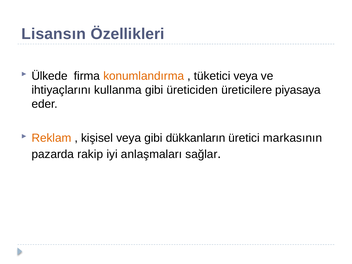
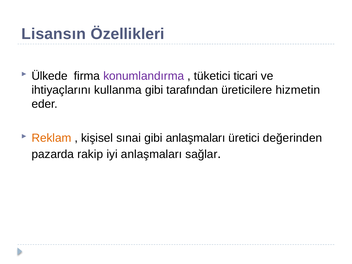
konumlandırma colour: orange -> purple (144, 76)
tüketici veya: veya -> ticari (246, 76)
üreticiden: üreticiden -> tarafından (192, 90)
piyasaya: piyasaya -> hizmetin (298, 90)
kişisel veya: veya -> sınai (129, 138)
gibi dükkanların: dükkanların -> anlaşmaları (196, 138)
markasının: markasının -> değerinden (293, 138)
